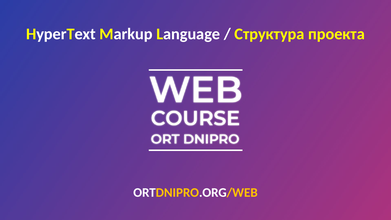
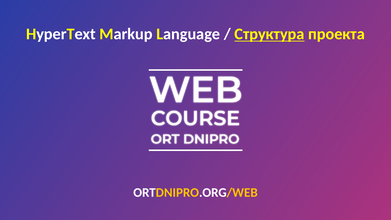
Структура underline: none -> present (269, 34)
